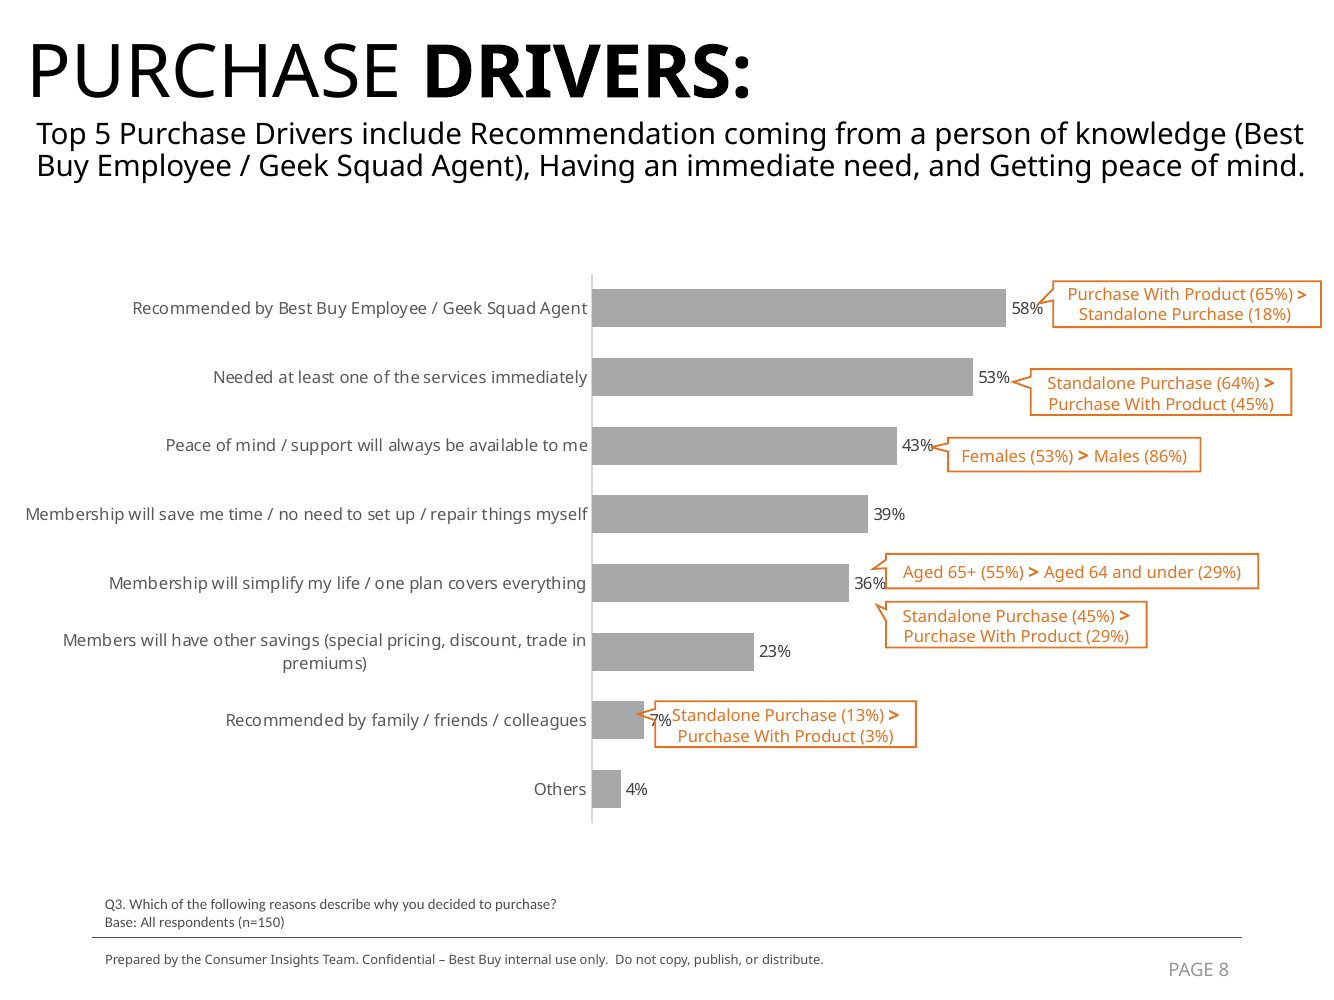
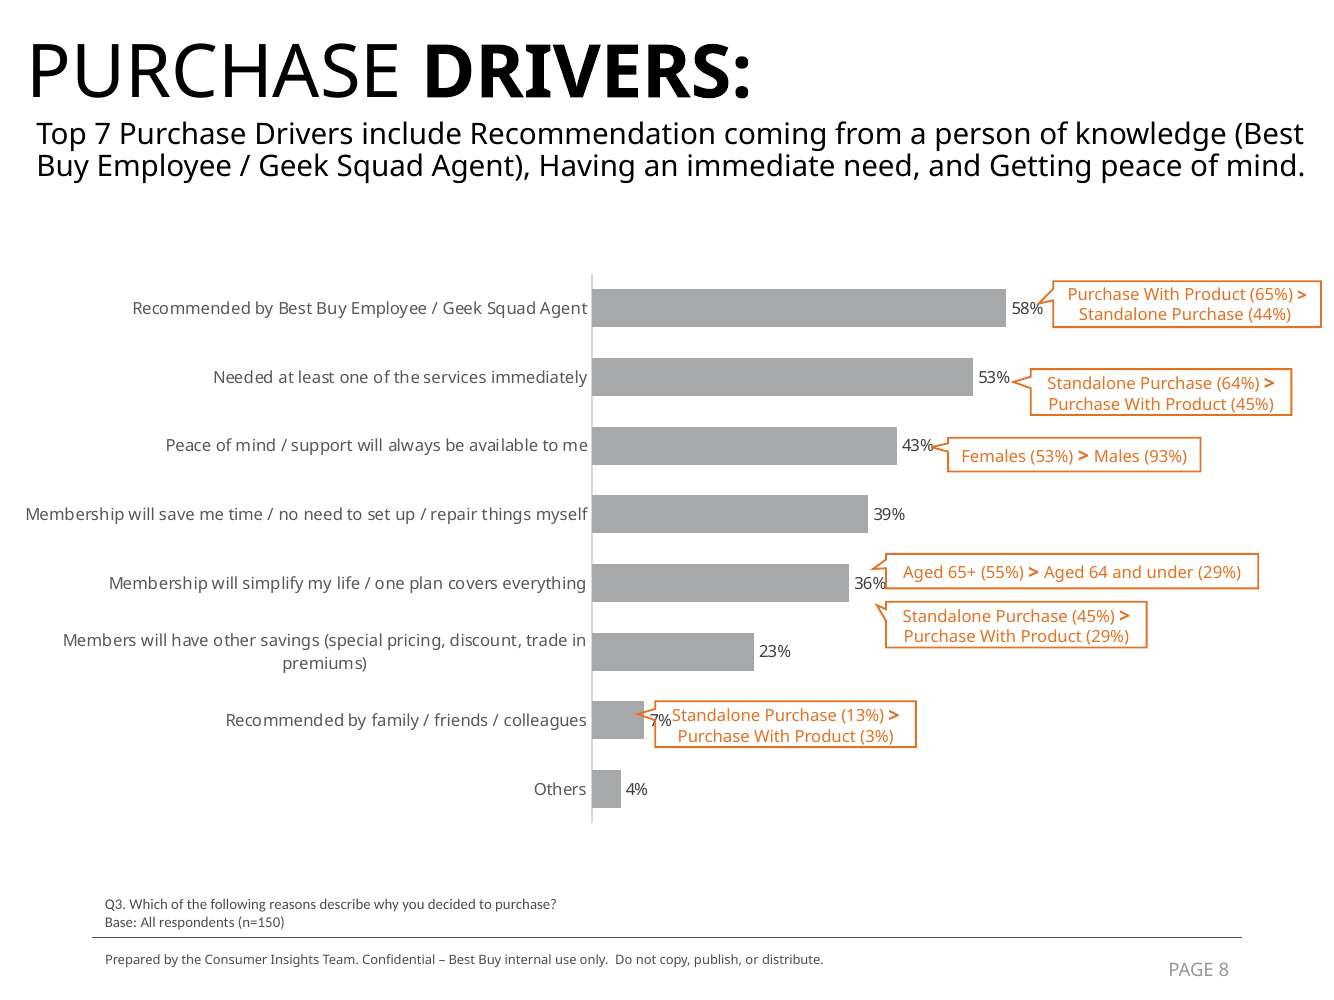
5: 5 -> 7 (103, 135)
18%: 18% -> 44% (1270, 316)
86%: 86% -> 93% (1166, 457)
